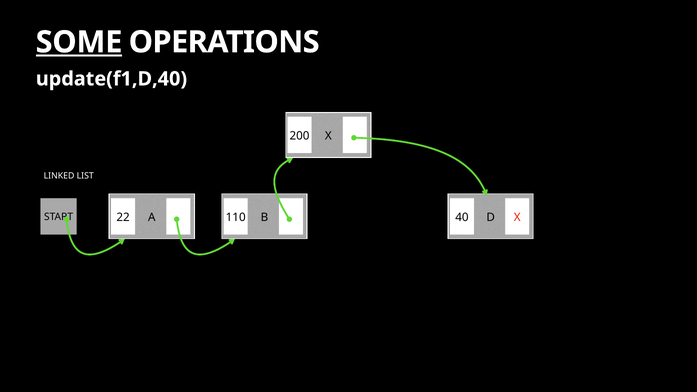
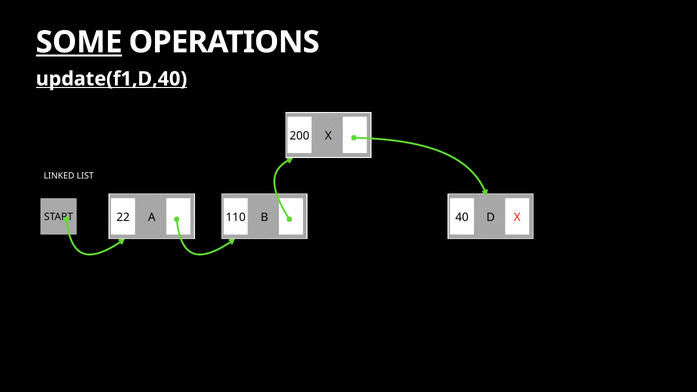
update(f1,D,40 underline: none -> present (111, 79)
